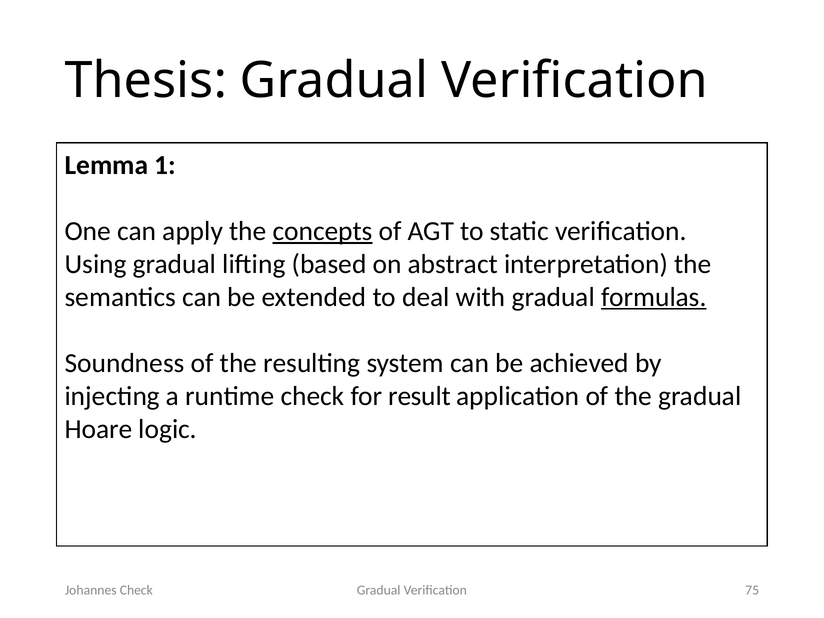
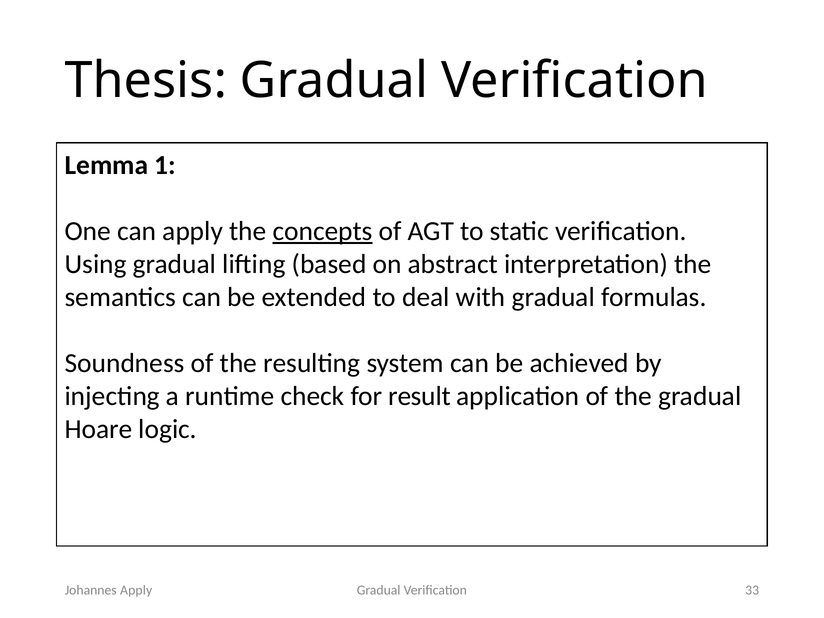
formulas underline: present -> none (654, 297)
75: 75 -> 33 (752, 590)
Johannes Check: Check -> Apply (136, 590)
